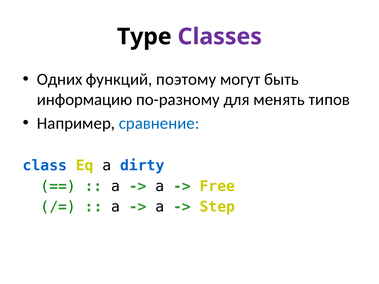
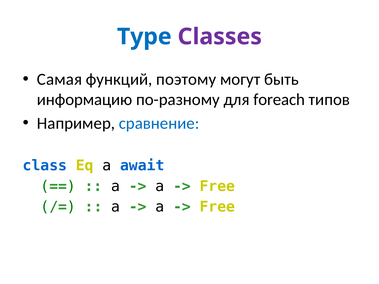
Type colour: black -> blue (144, 37)
Одних: Одних -> Самая (60, 80)
менять: менять -> foreach (279, 100)
dirty: dirty -> await (142, 166)
Step: Step -> Free (217, 207)
